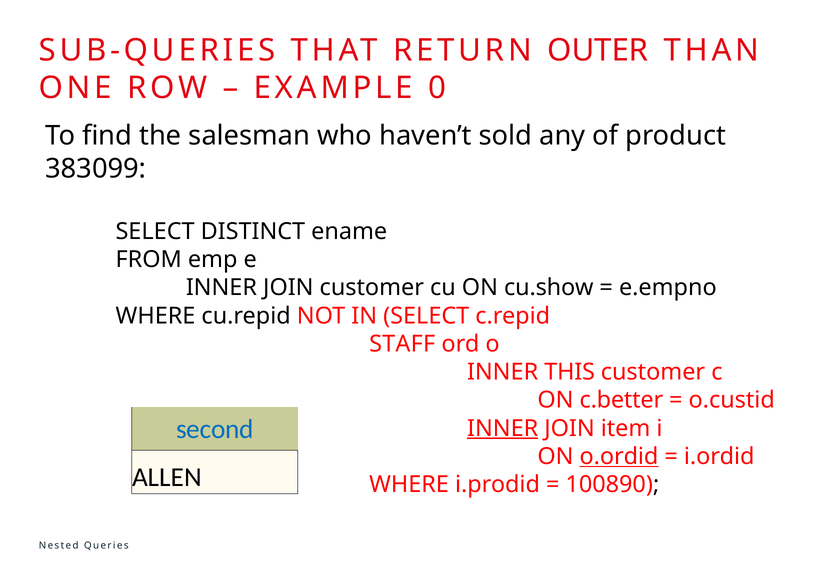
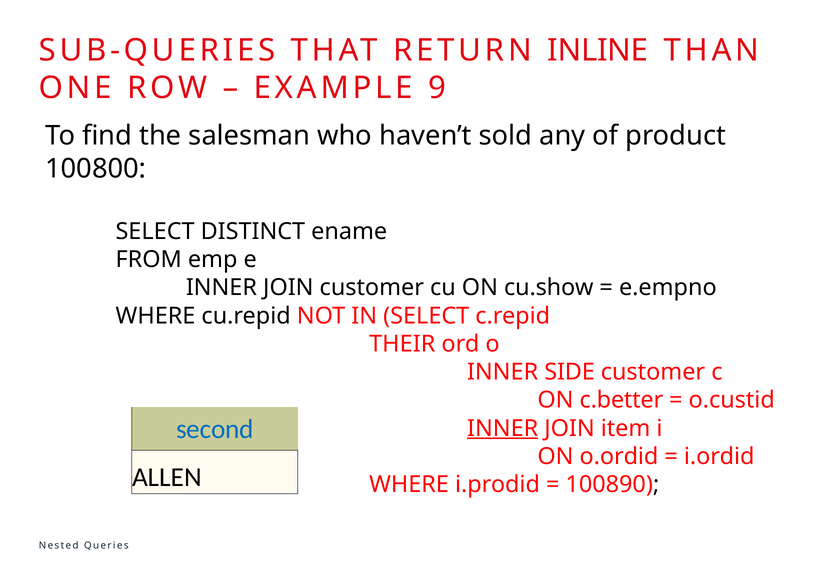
OUTER: OUTER -> INLINE (598, 51)
0: 0 -> 9 (437, 88)
383099: 383099 -> 100800 (96, 169)
STAFF: STAFF -> THEIR (402, 344)
THIS: THIS -> SIDE (570, 372)
o.ordid underline: present -> none (619, 457)
